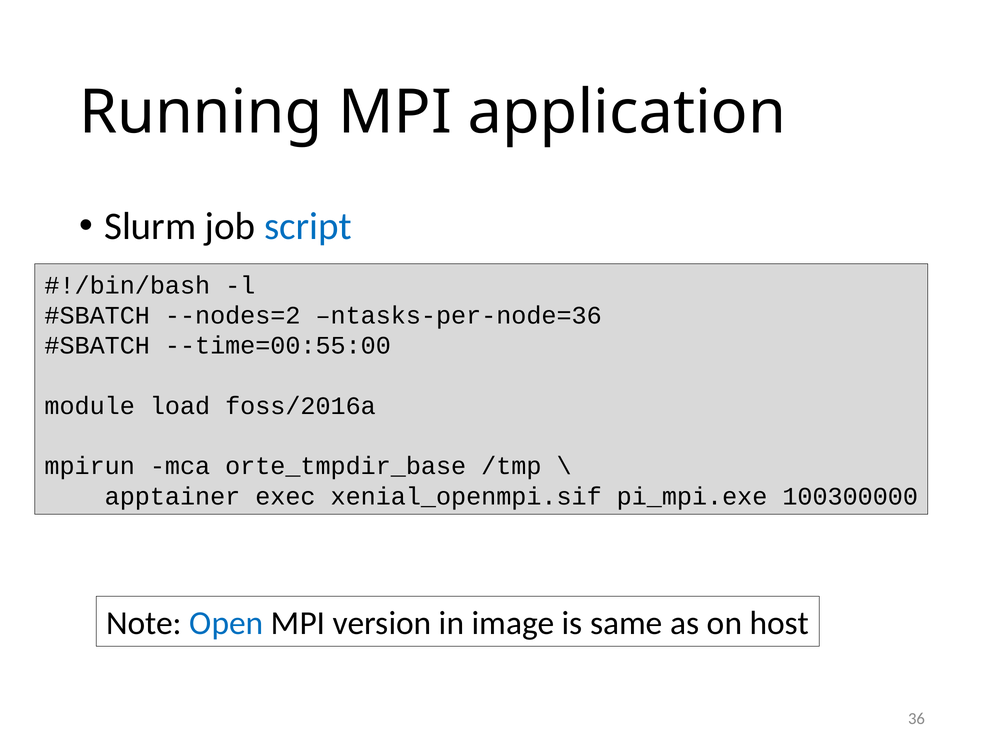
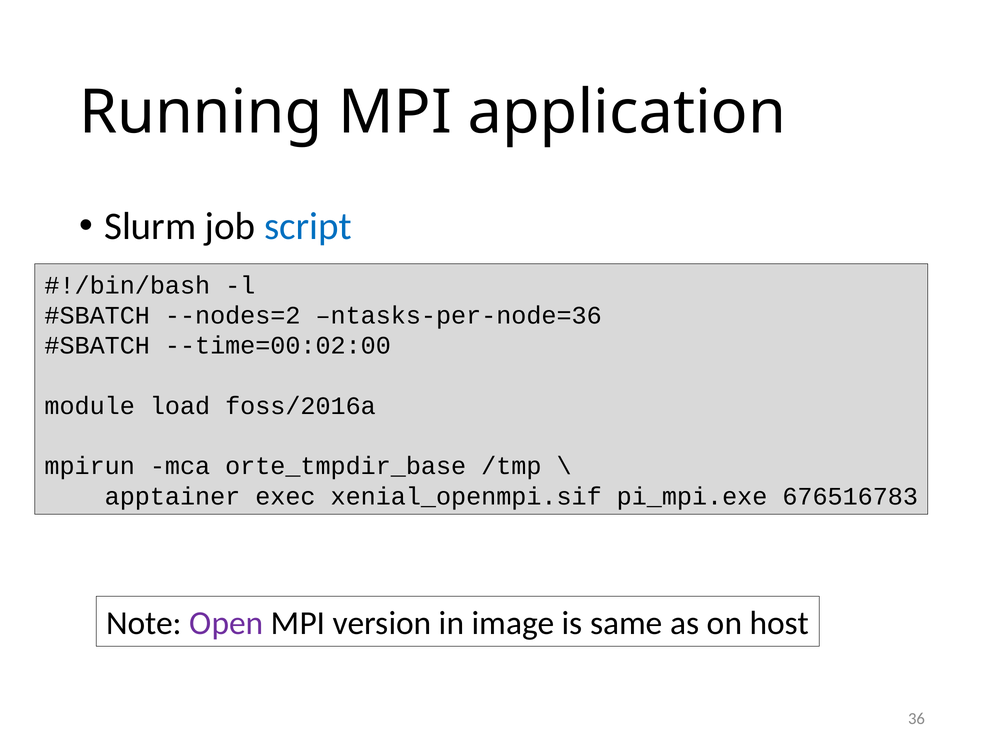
--time=00:55:00: --time=00:55:00 -> --time=00:02:00 (278, 346)
100300000: 100300000 -> 676516783 (850, 496)
Open colour: blue -> purple (226, 623)
